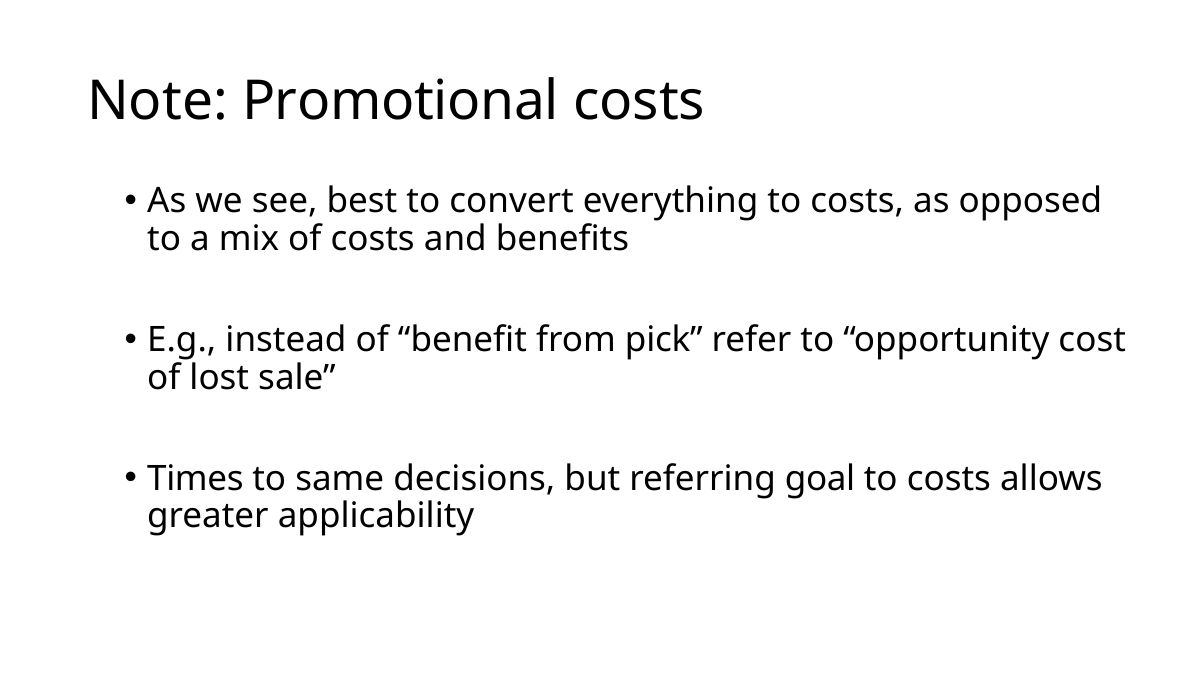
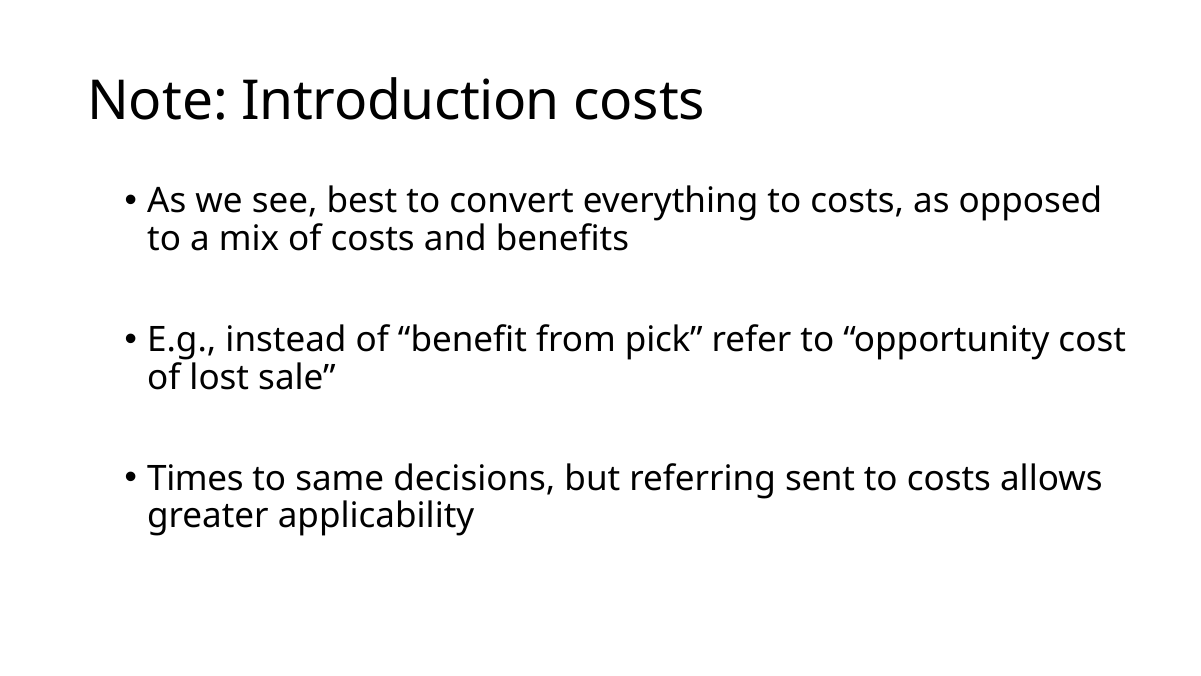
Promotional: Promotional -> Introduction (401, 101)
goal: goal -> sent (820, 478)
